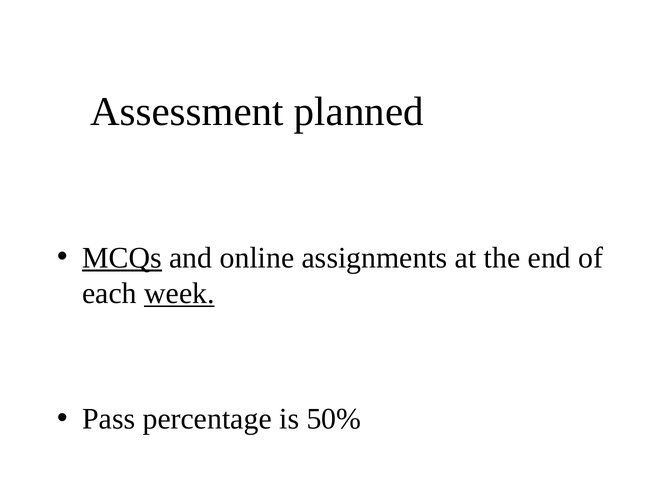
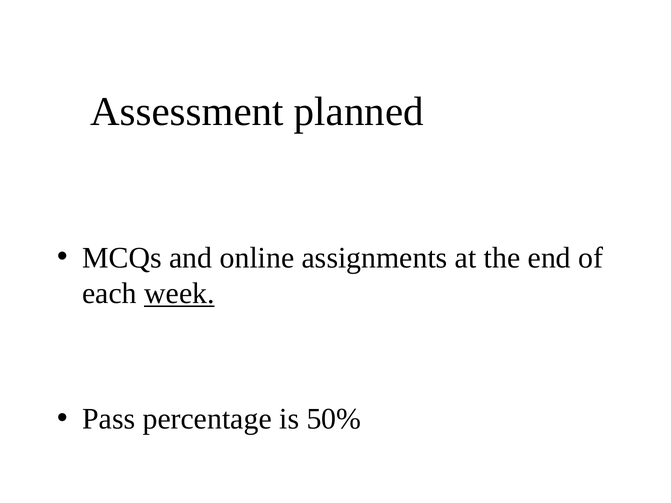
MCQs underline: present -> none (122, 258)
